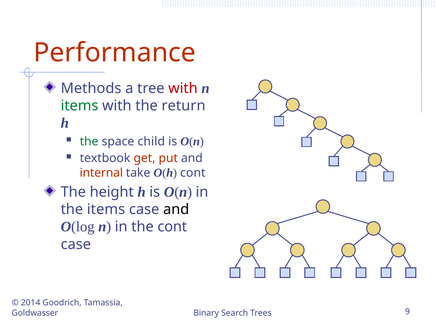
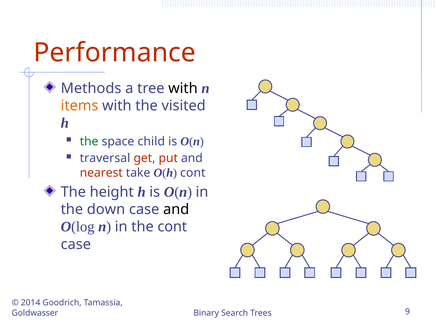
with colour: red -> black (183, 88)
items colour: green -> orange (80, 106)
return: return -> visited (184, 106)
textbook: textbook -> traversal (105, 158)
internal: internal -> nearest (101, 173)
the items: items -> down (106, 209)
